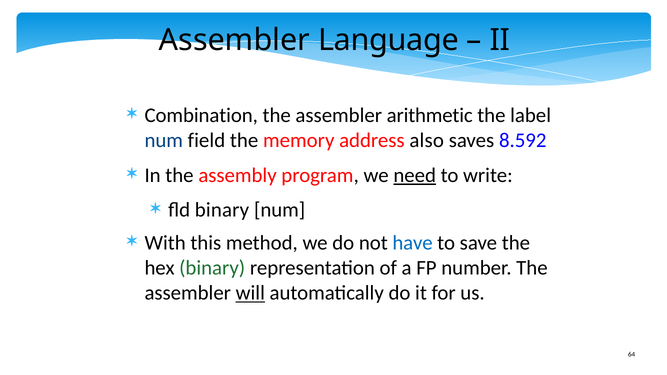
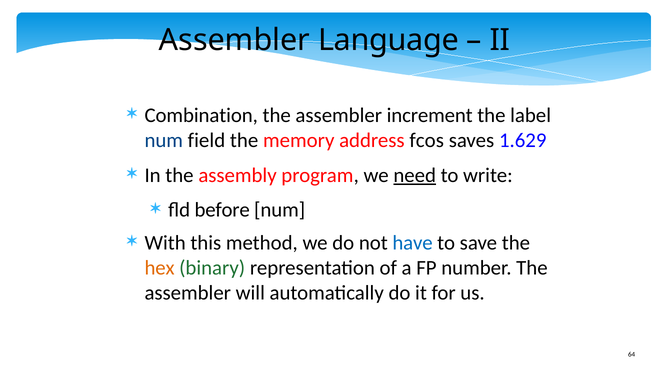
arithmetic: arithmetic -> increment (430, 115)
also: also -> fcos (427, 140)
8.592: 8.592 -> 1.629 (523, 140)
fld binary: binary -> before (222, 210)
hex colour: black -> orange (160, 268)
will underline: present -> none (250, 293)
